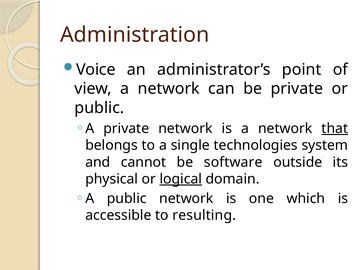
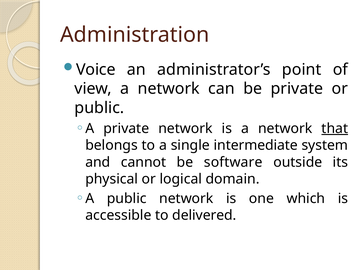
technologies: technologies -> intermediate (256, 145)
logical underline: present -> none (181, 179)
resulting: resulting -> delivered (204, 215)
